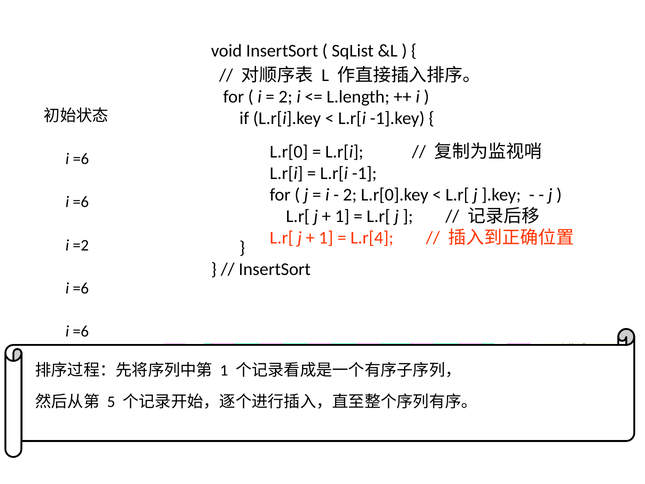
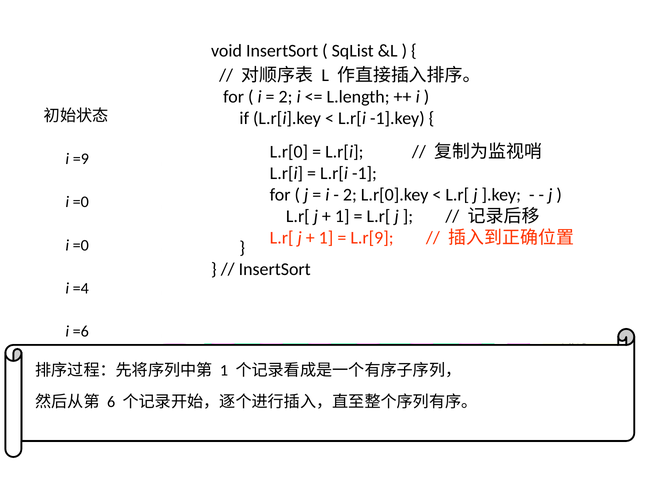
=6: =6 -> =9 (81, 159)
=6: =6 -> =0 (81, 202)
L.r[4: L.r[4 -> L.r[9 (372, 238)
=2: =2 -> =0 (81, 245)
=6: =6 -> =4 (81, 288)
5: 5 -> 6 (111, 402)
